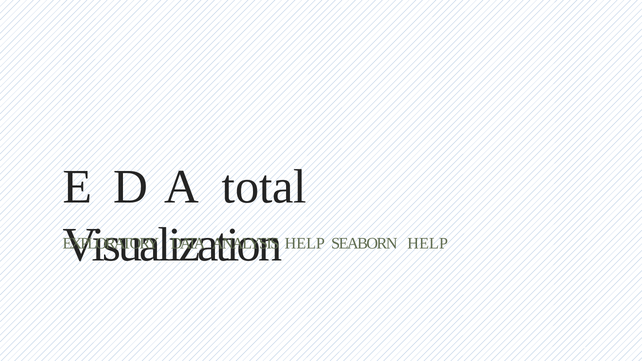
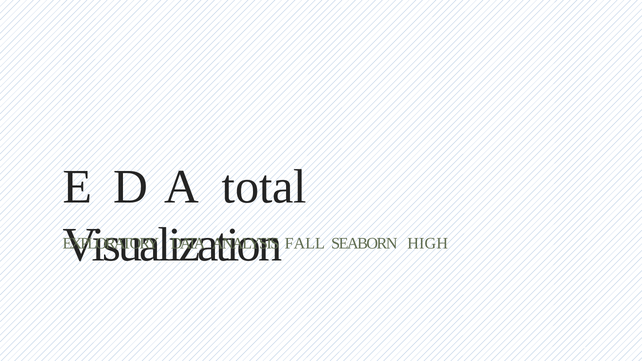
HELP: HELP -> FALL (305, 244)
SEABORN HELP: HELP -> HIGH (428, 244)
